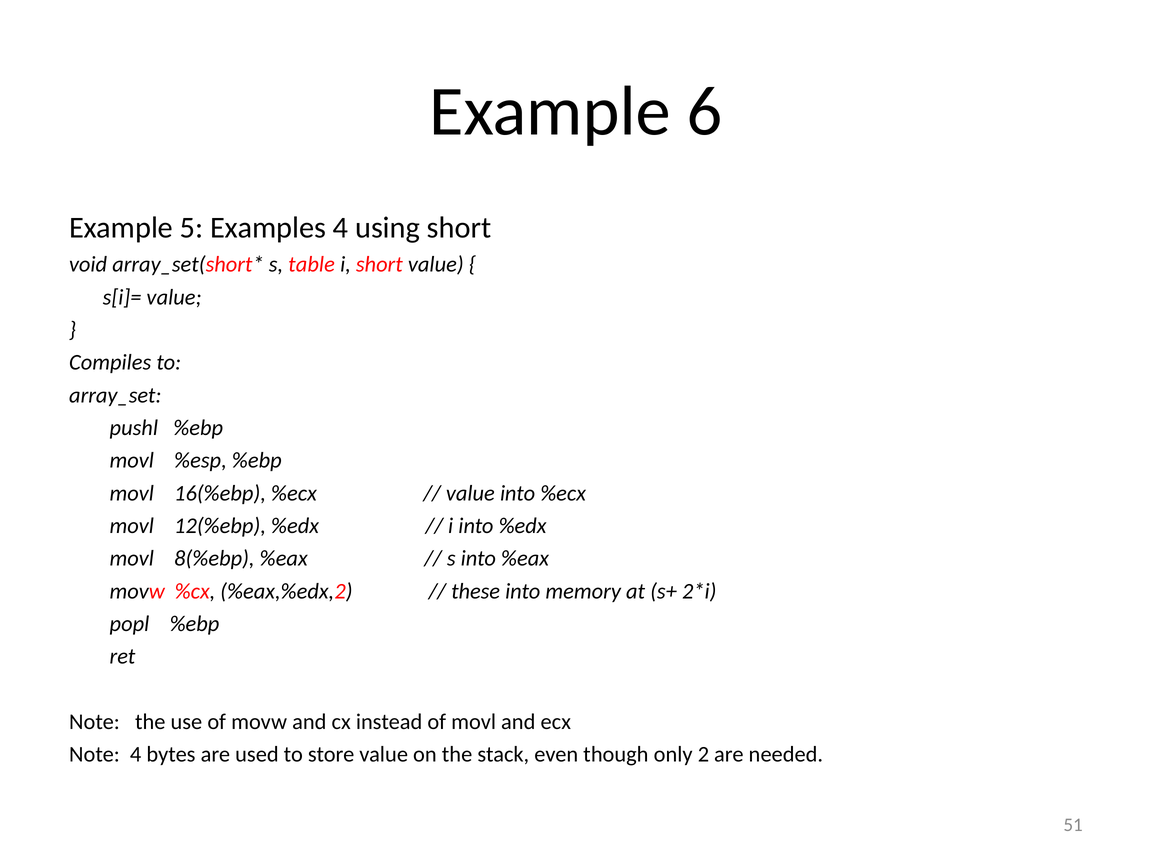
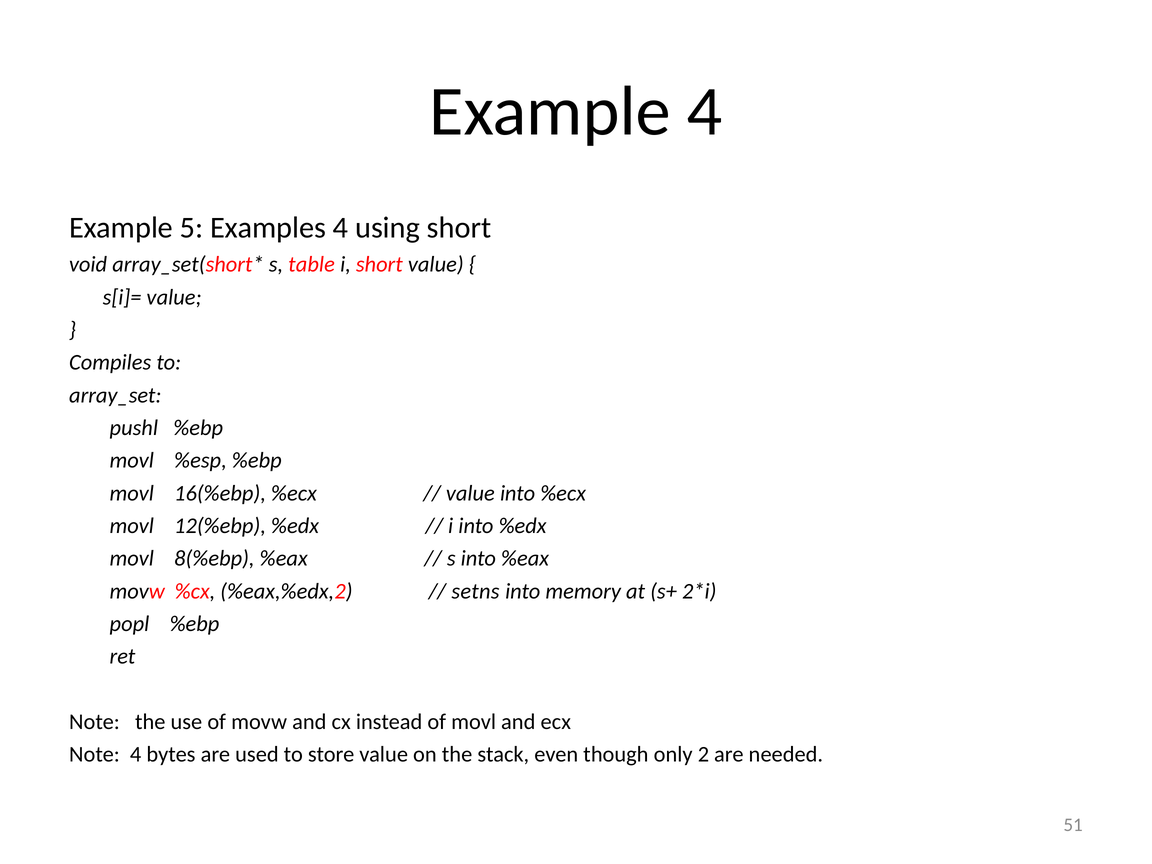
Example 6: 6 -> 4 (704, 112)
these: these -> setns (475, 591)
